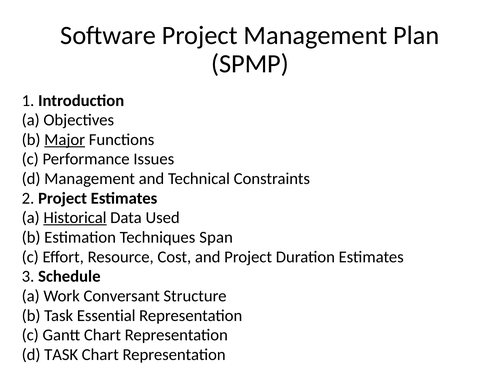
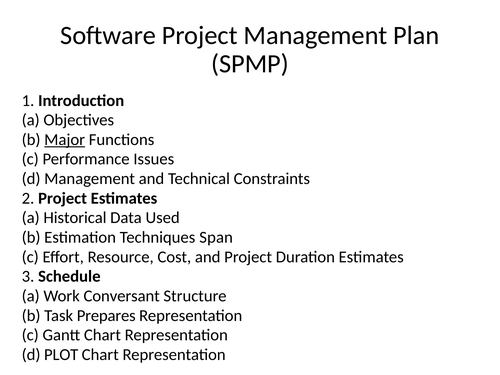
Historical underline: present -> none (75, 218)
Essential: Essential -> Prepares (106, 316)
d TASK: TASK -> PLOT (61, 355)
